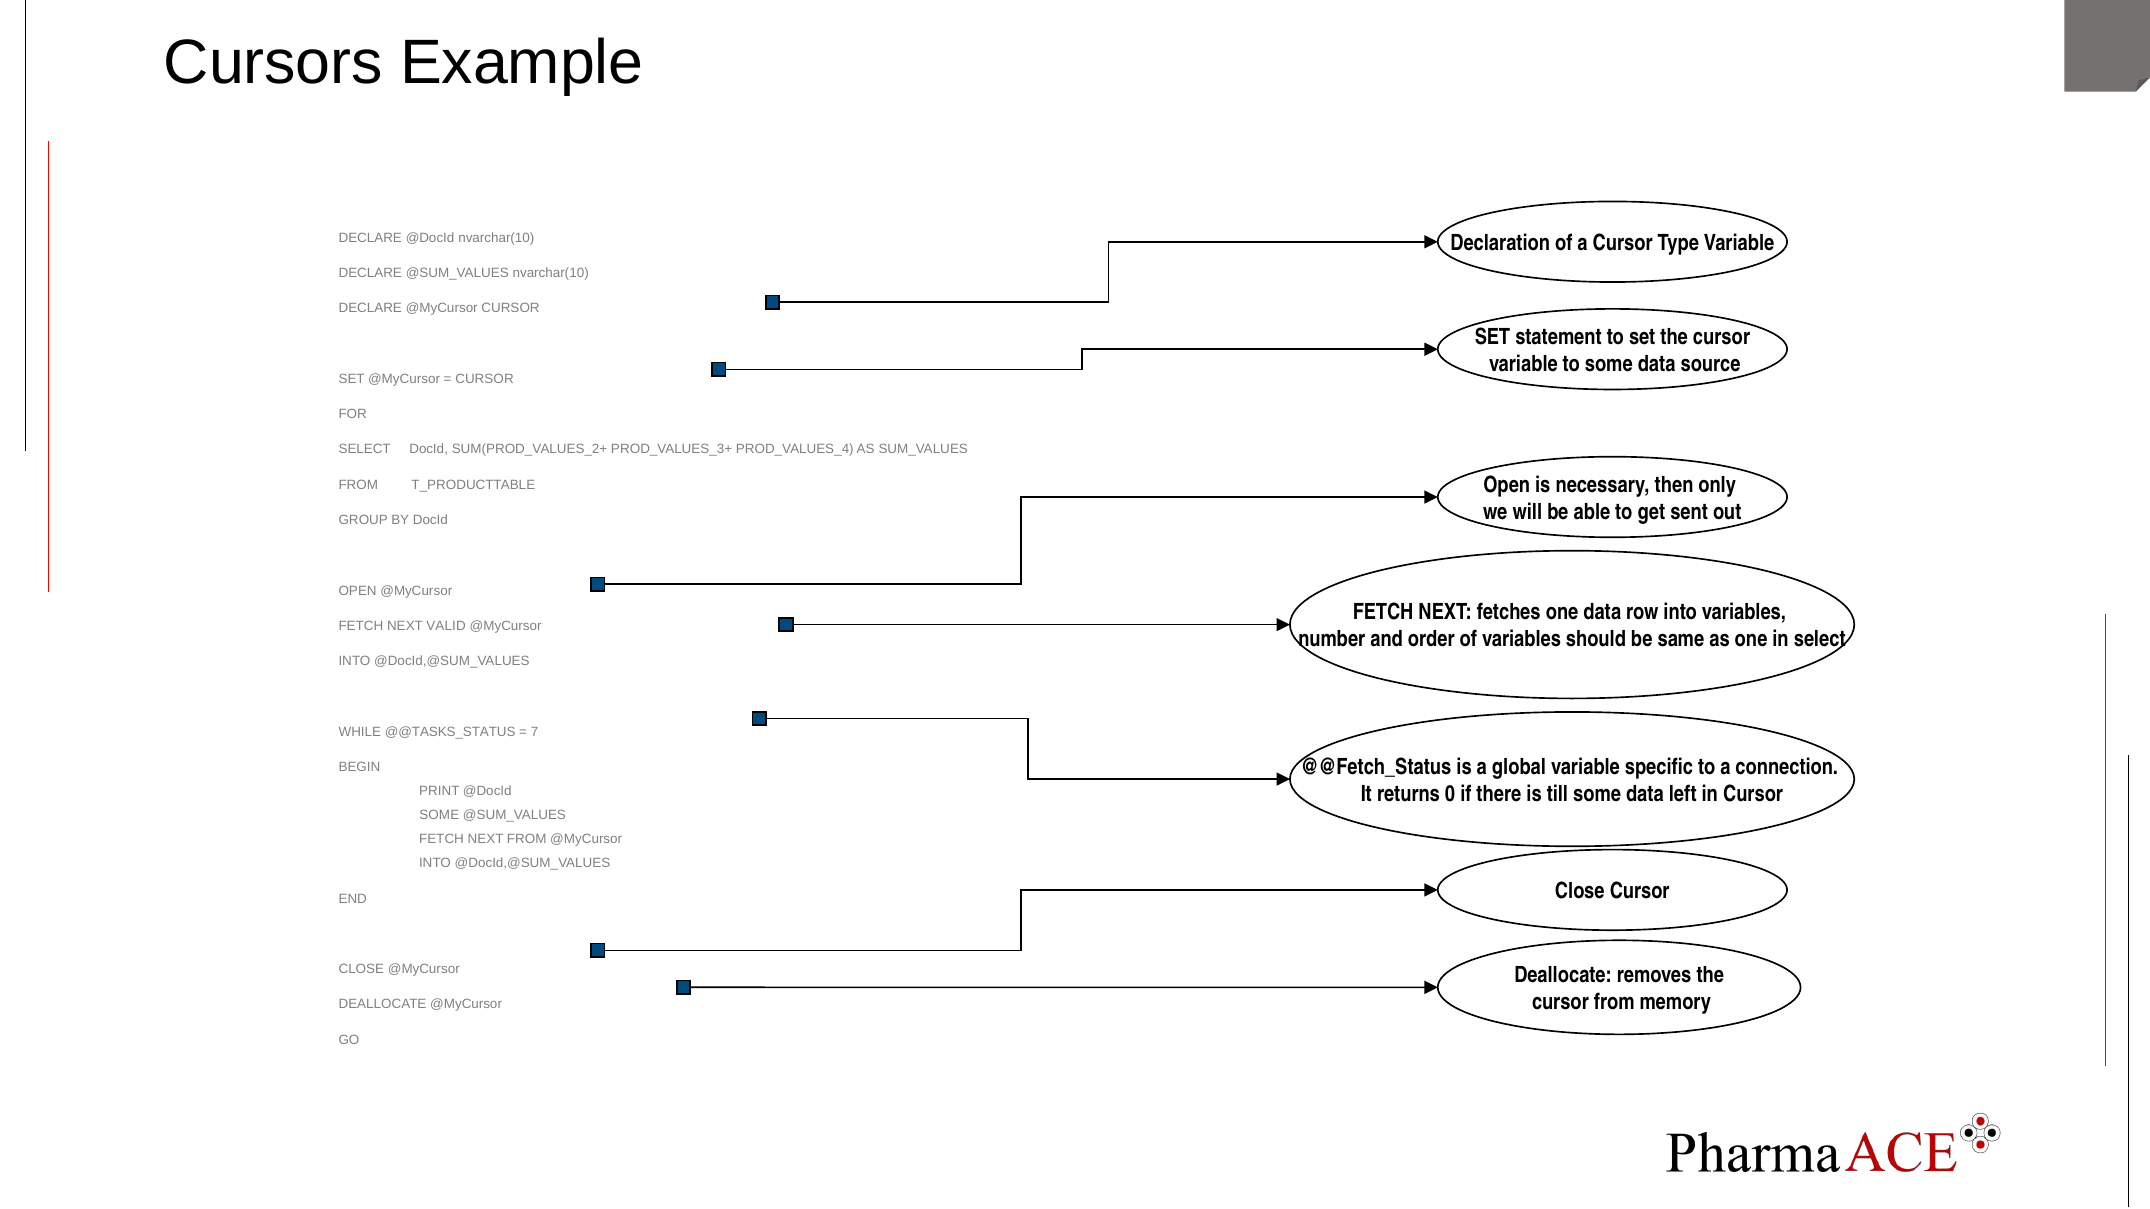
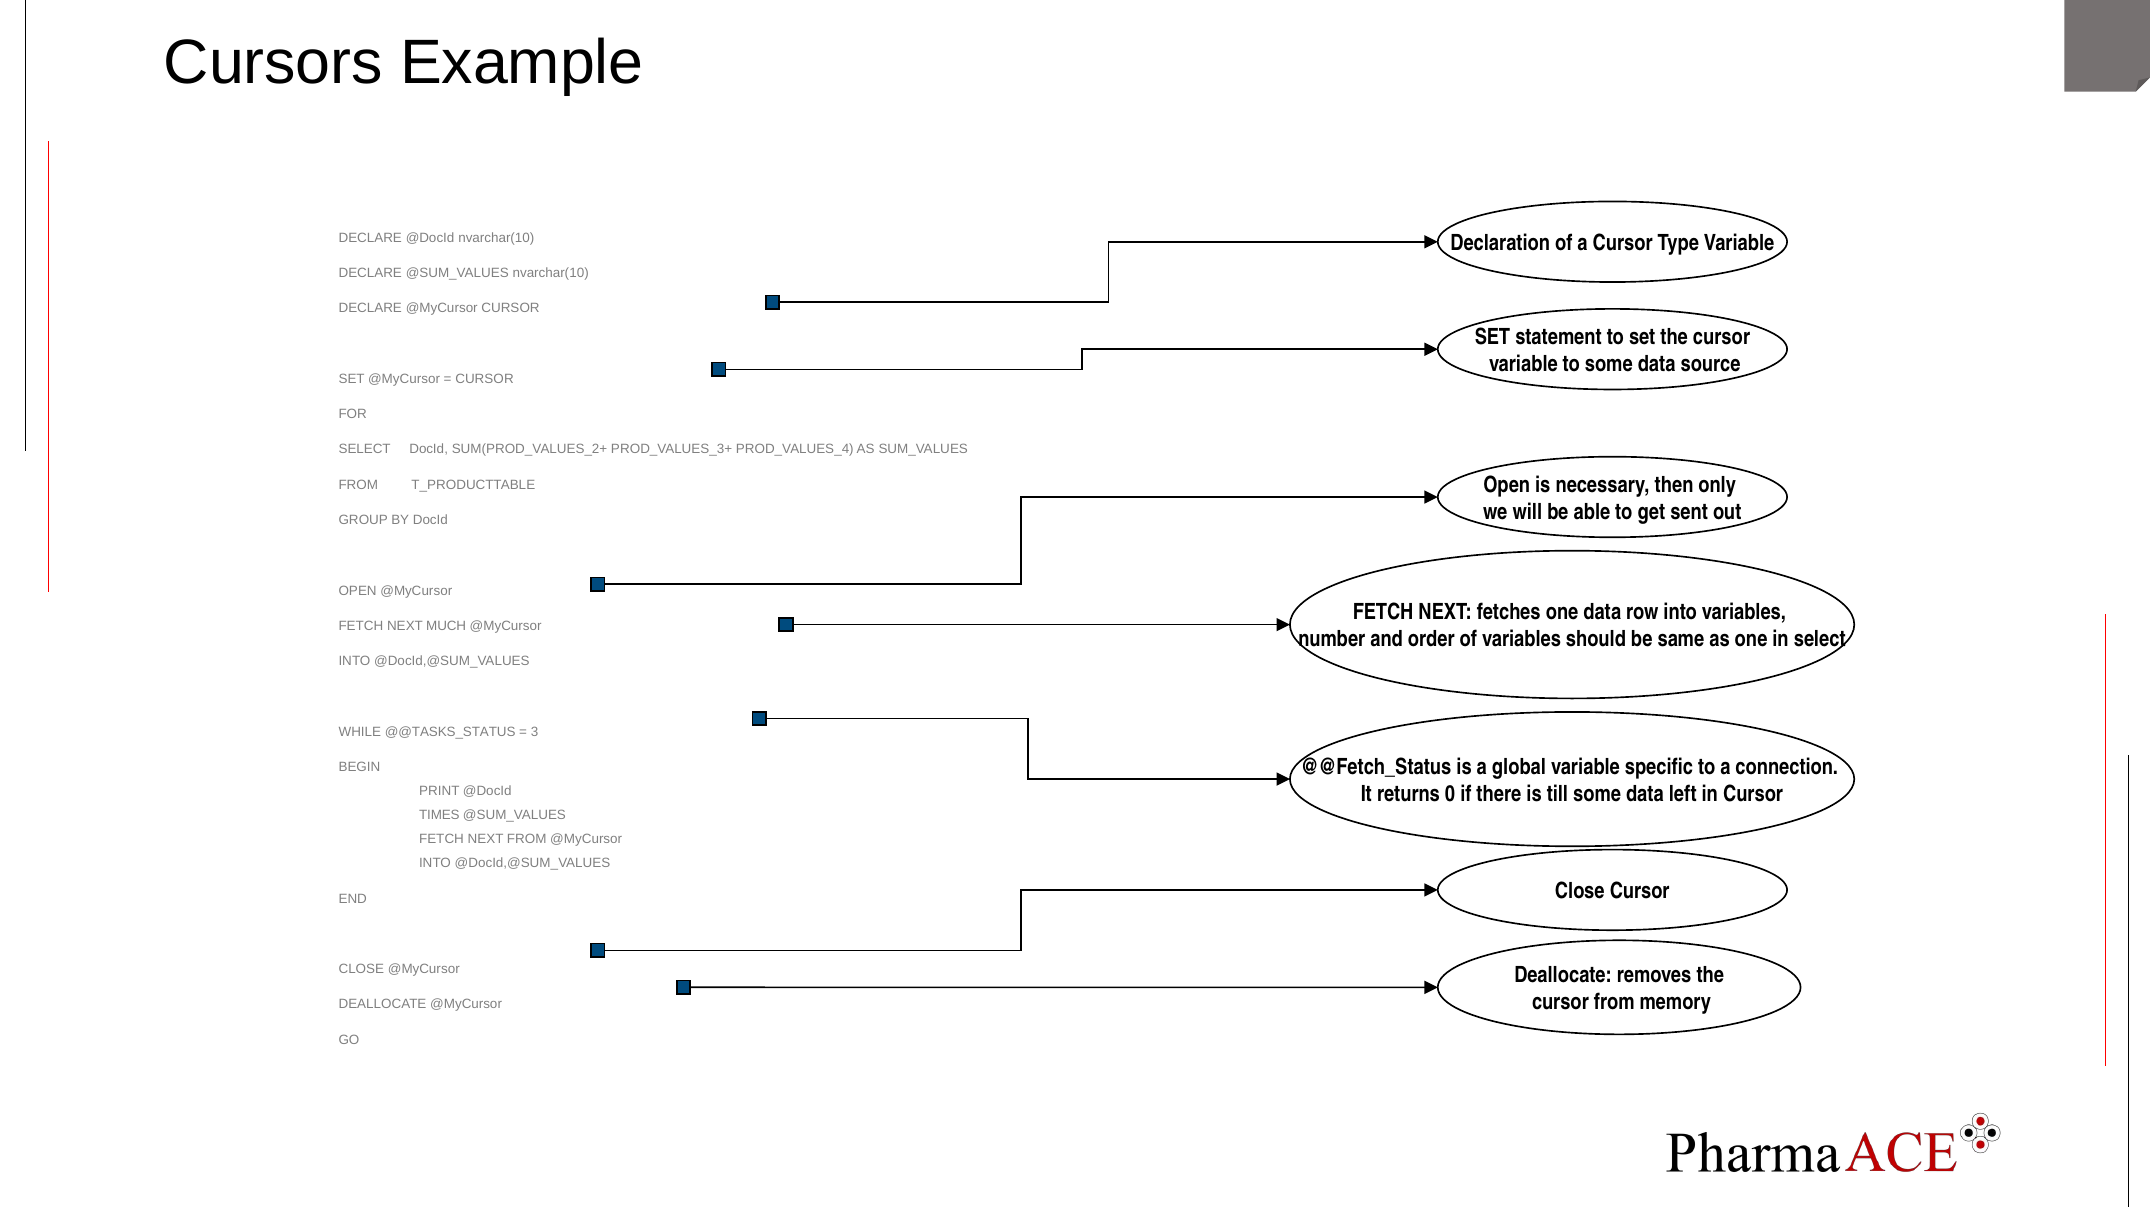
VALID: VALID -> MUCH (446, 626)
7: 7 -> 3 (535, 732)
SOME: SOME -> TIMES (439, 815)
